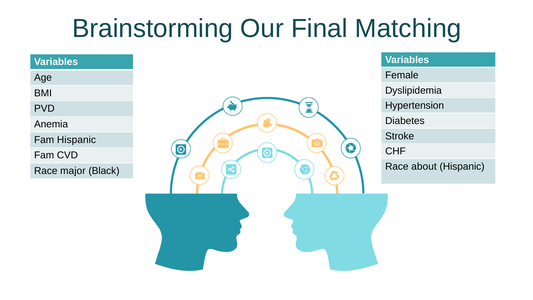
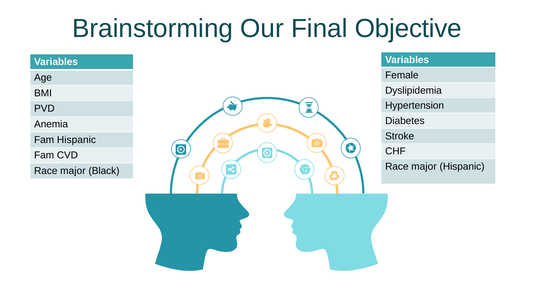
Matching: Matching -> Objective (408, 28)
about: about -> major (424, 166)
